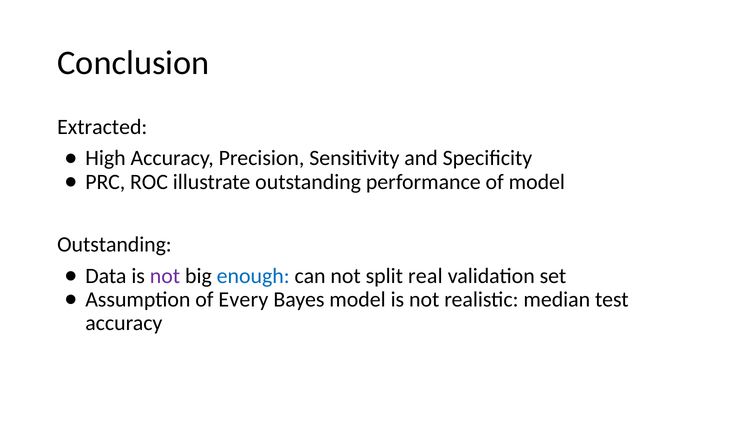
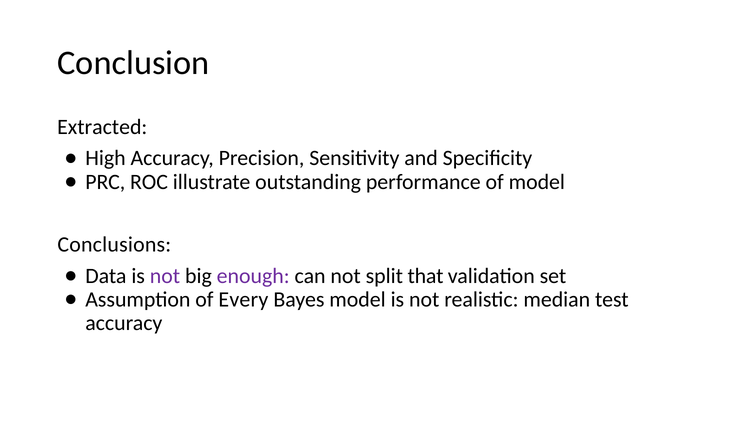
Outstanding: Outstanding -> Conclusions (114, 245)
enough colour: blue -> purple (253, 276)
real: real -> that (426, 276)
